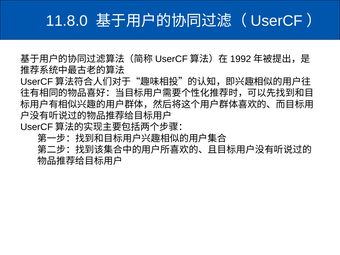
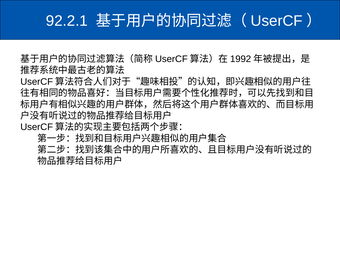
11.8.0: 11.8.0 -> 92.2.1 (67, 21)
